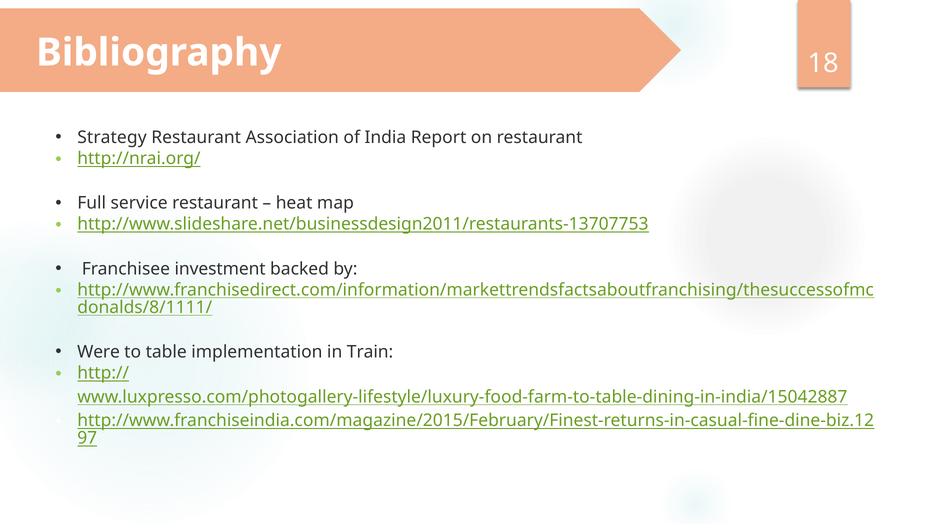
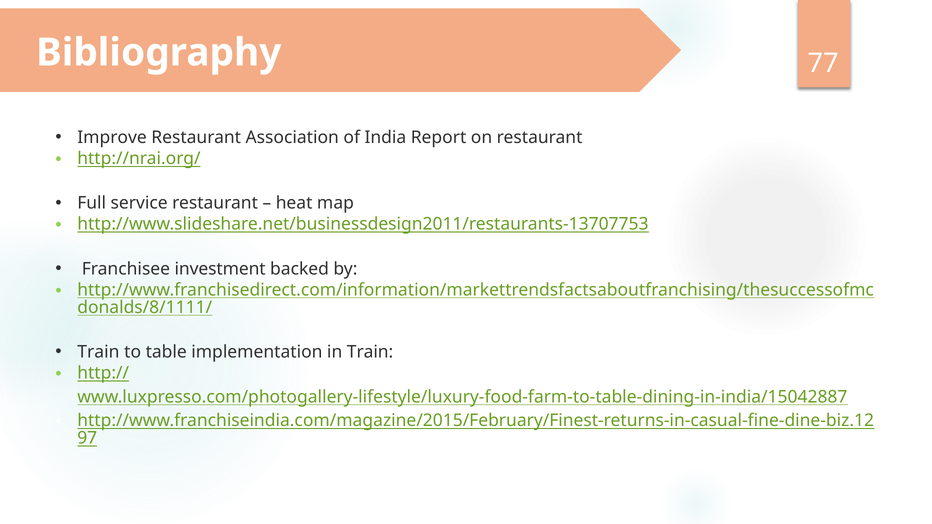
18: 18 -> 77 (823, 63)
Strategy: Strategy -> Improve (112, 138)
Were: Were -> Train (98, 352)
